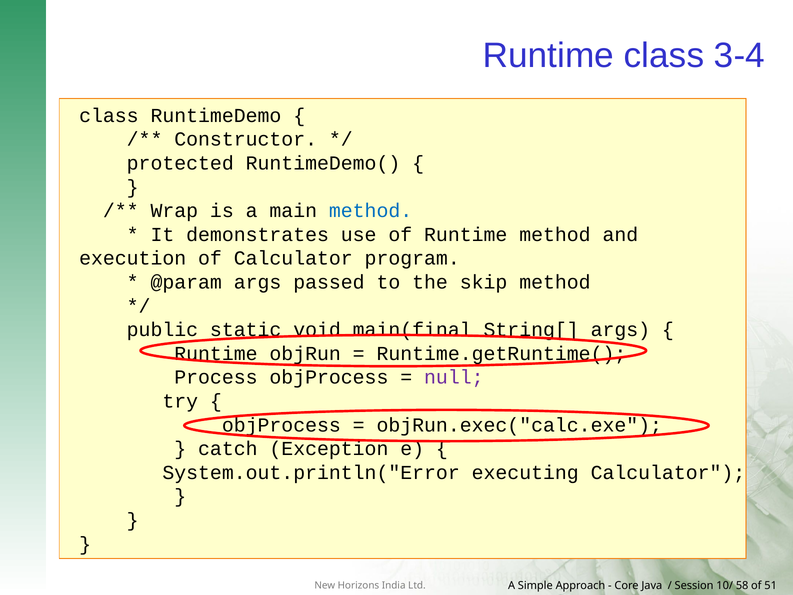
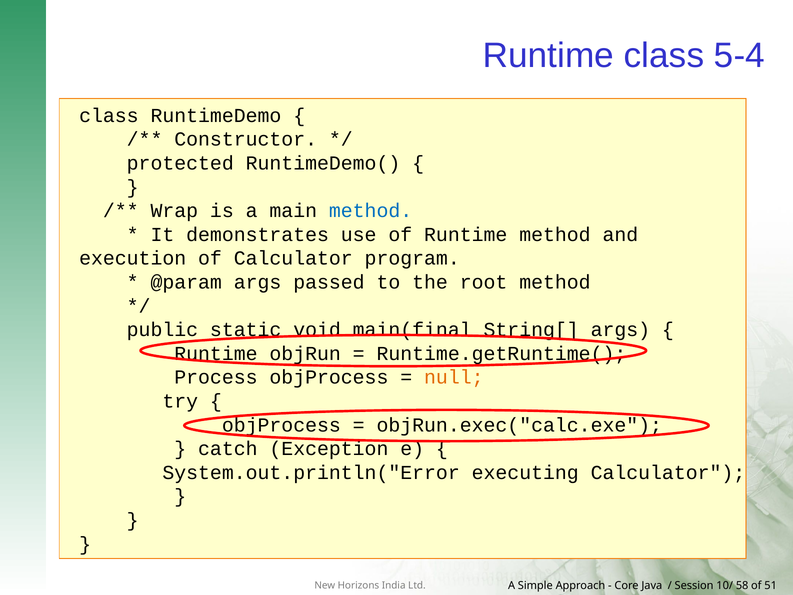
3-4: 3-4 -> 5-4 (739, 56)
skip: skip -> root (484, 282)
null colour: purple -> orange (454, 377)
